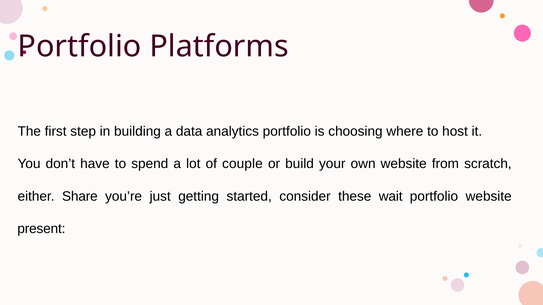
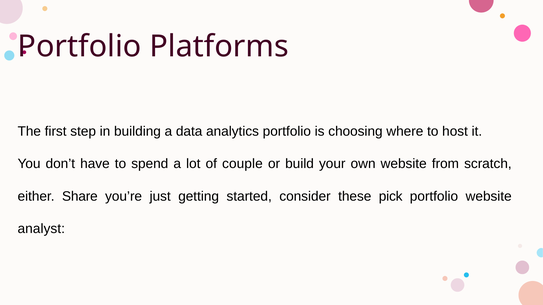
wait: wait -> pick (391, 197)
present: present -> analyst (41, 229)
